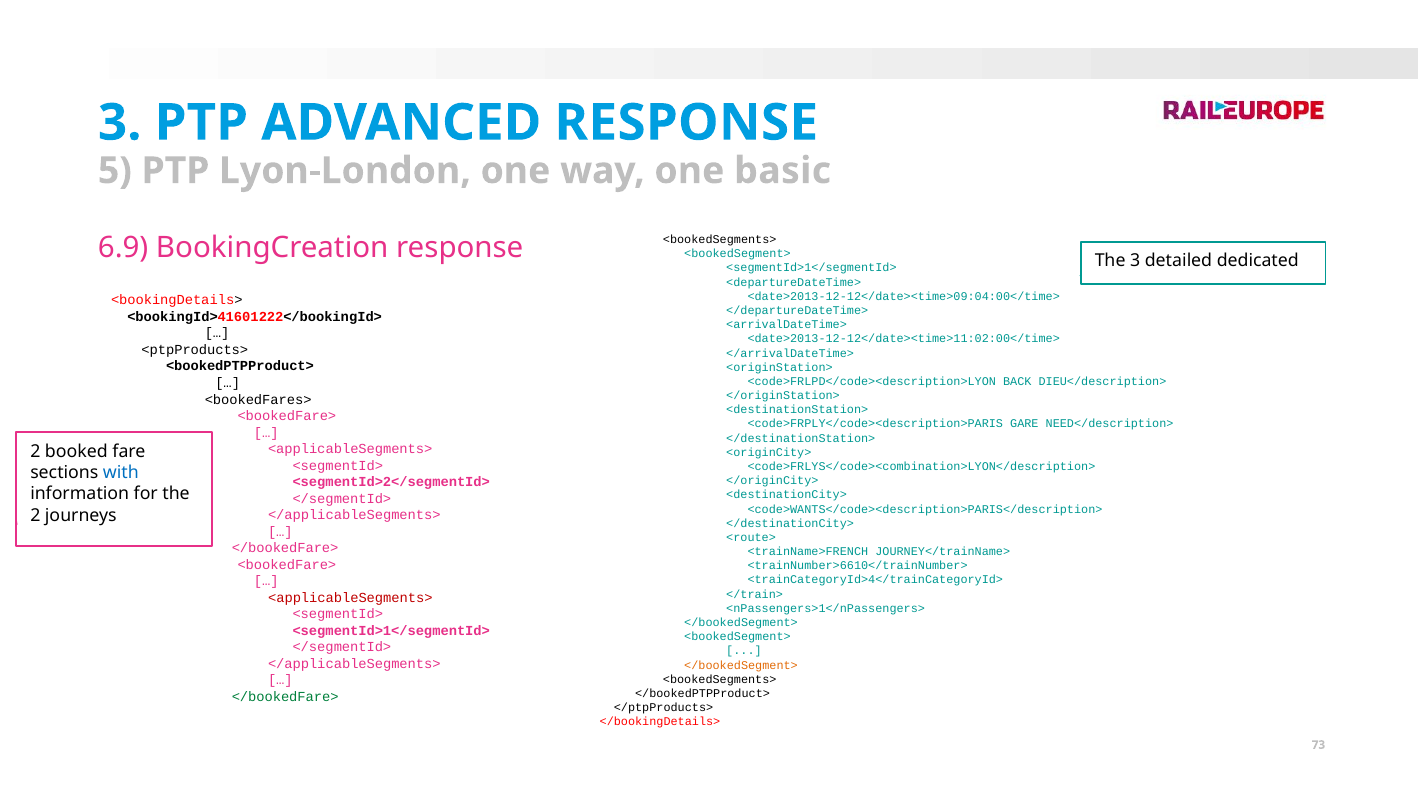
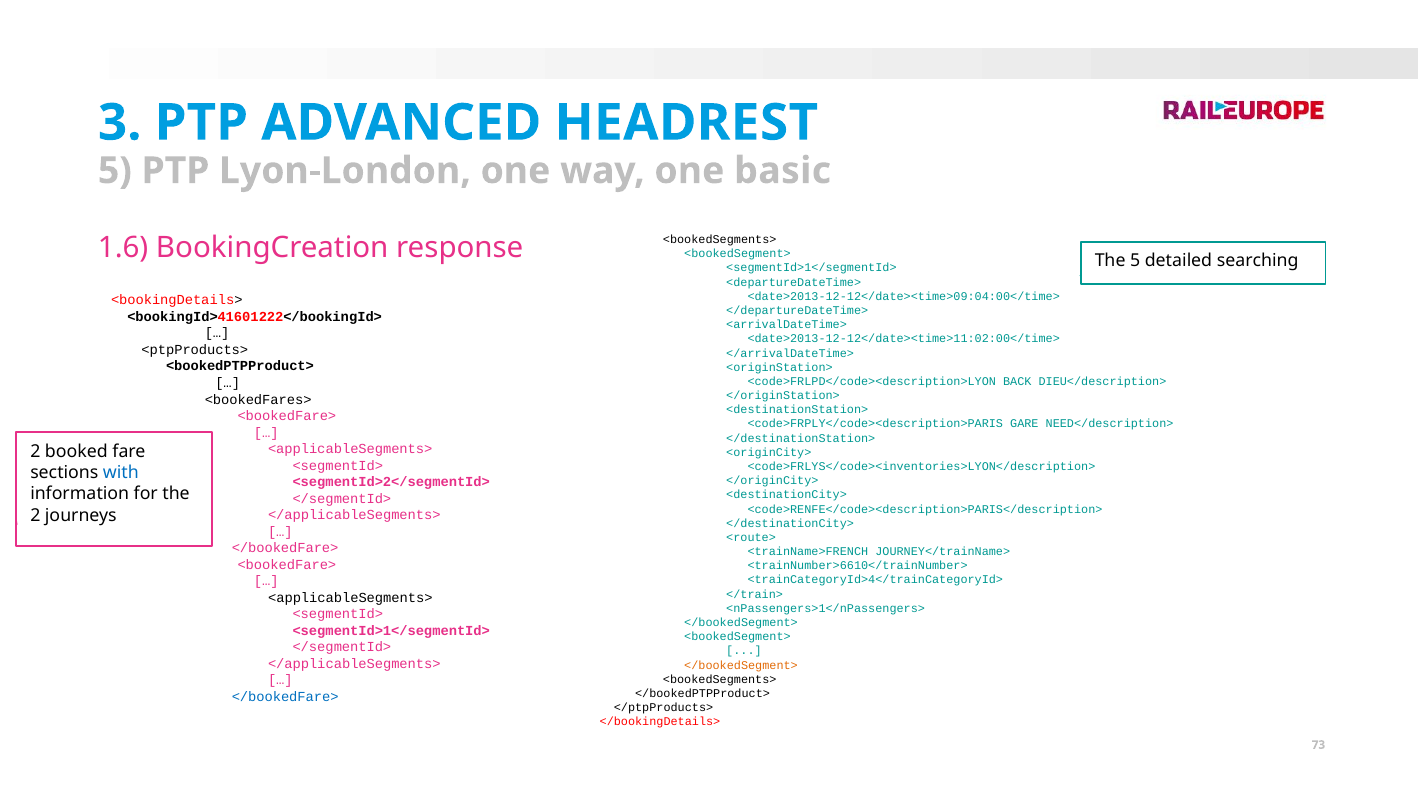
ADVANCED RESPONSE: RESPONSE -> HEADREST (686, 123)
6.9: 6.9 -> 1.6 (123, 248)
The 3: 3 -> 5 (1135, 261)
dedicated: dedicated -> searching (1258, 261)
<code>FRLYS</code><combination>LYON</description>: <code>FRLYS</code><combination>LYON</description> -> <code>FRLYS</code><inventories>LYON</description> (921, 466)
<code>WANTS</code><description>PARIS</description>: <code>WANTS</code><description>PARIS</description> -> <code>RENFE</code><description>PARIS</description> (925, 509)
<applicableSegments> colour: red -> black (350, 598)
</bookedFare> colour: green -> blue (285, 697)
